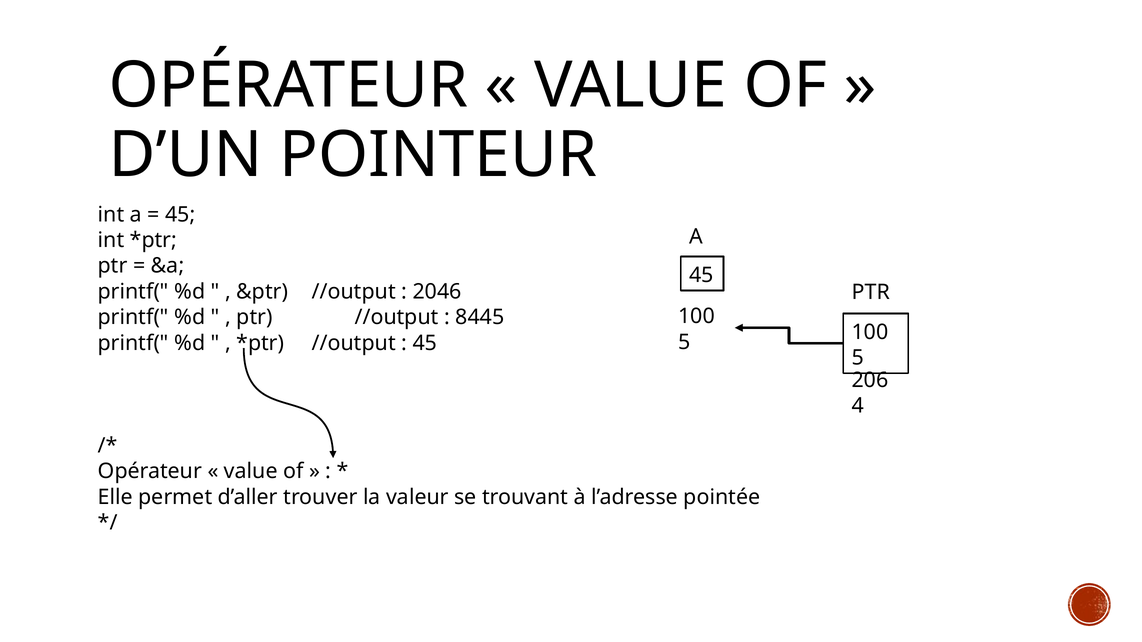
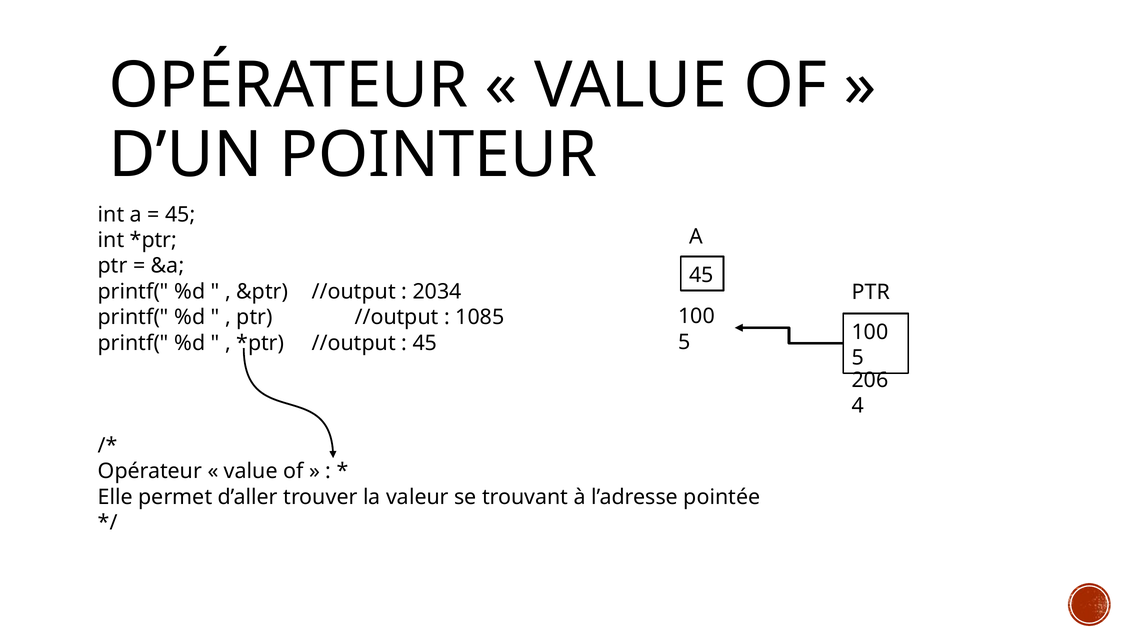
2046: 2046 -> 2034 (437, 292)
8445: 8445 -> 1085 (480, 317)
